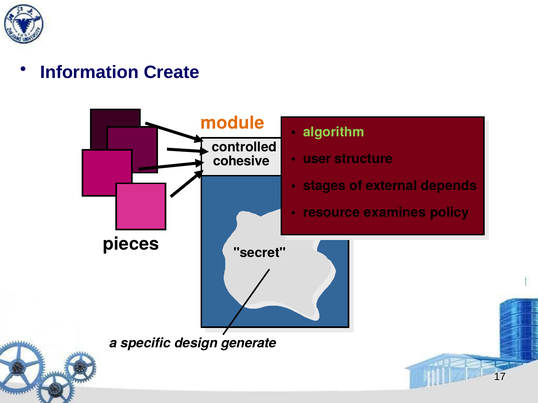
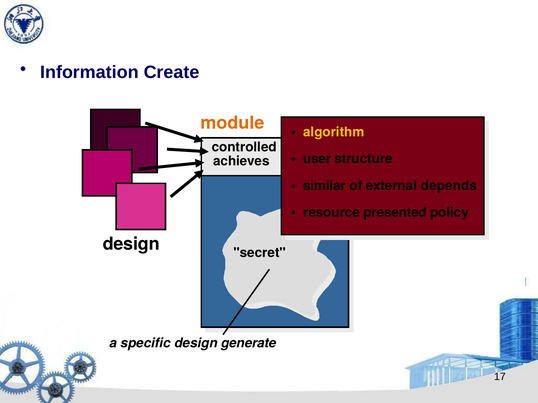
algorithm colour: light green -> yellow (334, 132)
cohesive: cohesive -> achieves (241, 161)
stages: stages -> similar (325, 186)
examines: examines -> presented (395, 213)
pieces: pieces -> design (131, 244)
